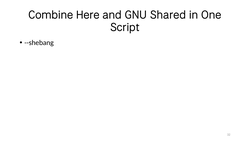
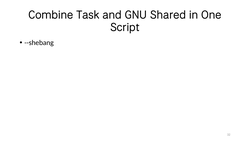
Here: Here -> Task (88, 15)
